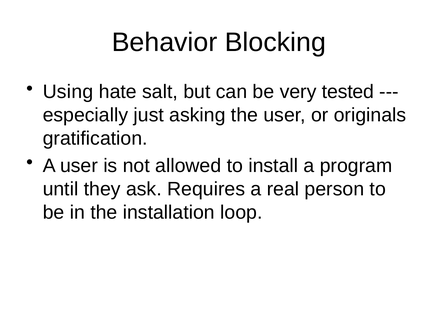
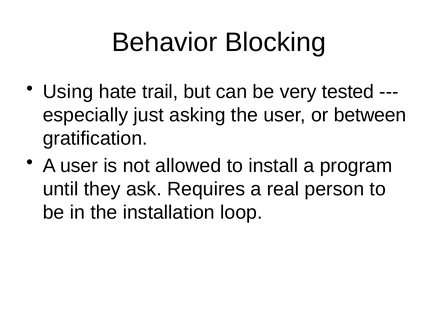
salt: salt -> trail (160, 92)
originals: originals -> between (370, 115)
